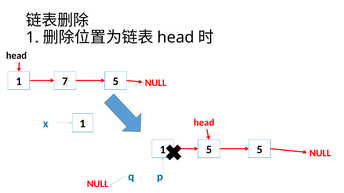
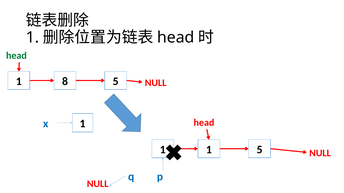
head colour: black -> green (16, 56)
7: 7 -> 8 (65, 81)
1 5: 5 -> 1 (209, 150)
